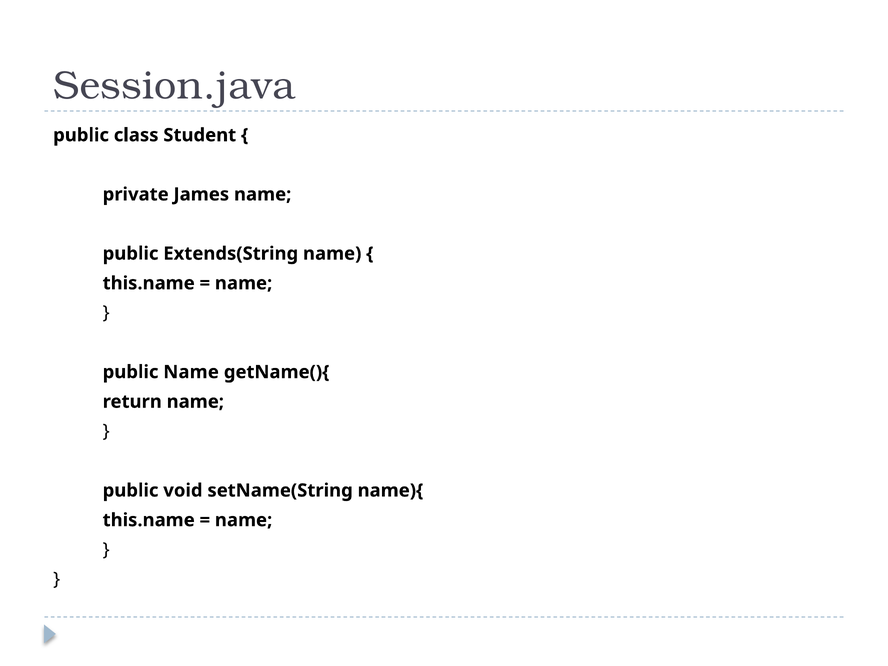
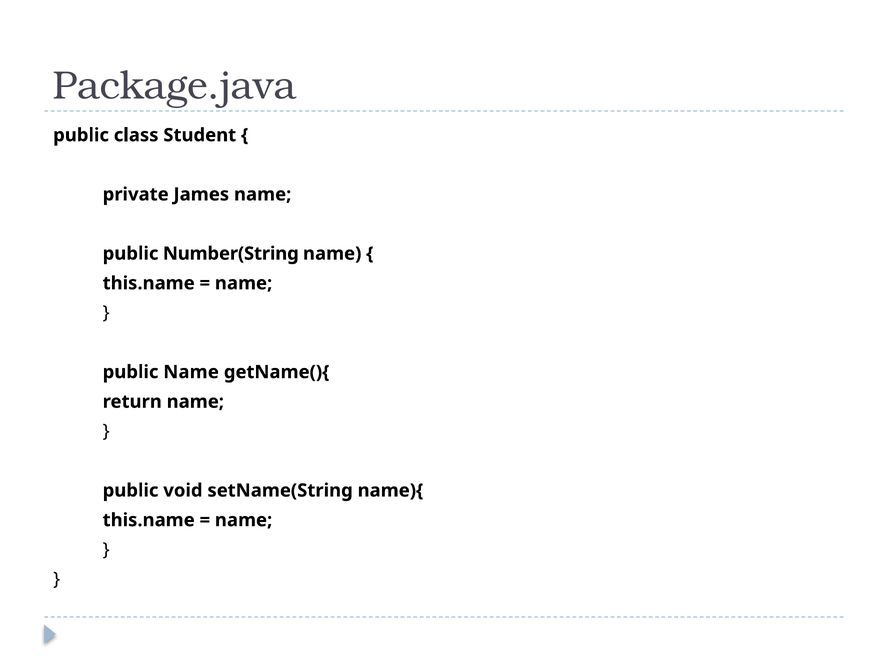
Session.java: Session.java -> Package.java (175, 86)
Extends(String: Extends(String -> Number(String (231, 254)
